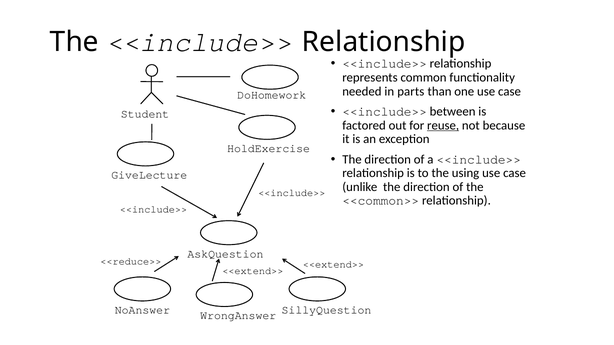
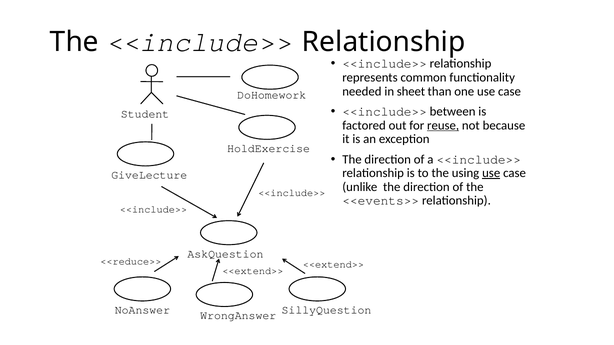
parts: parts -> sheet (411, 91)
use underline: none -> present (491, 173)
<<common>>: <<common>> -> <<events>> (381, 201)
